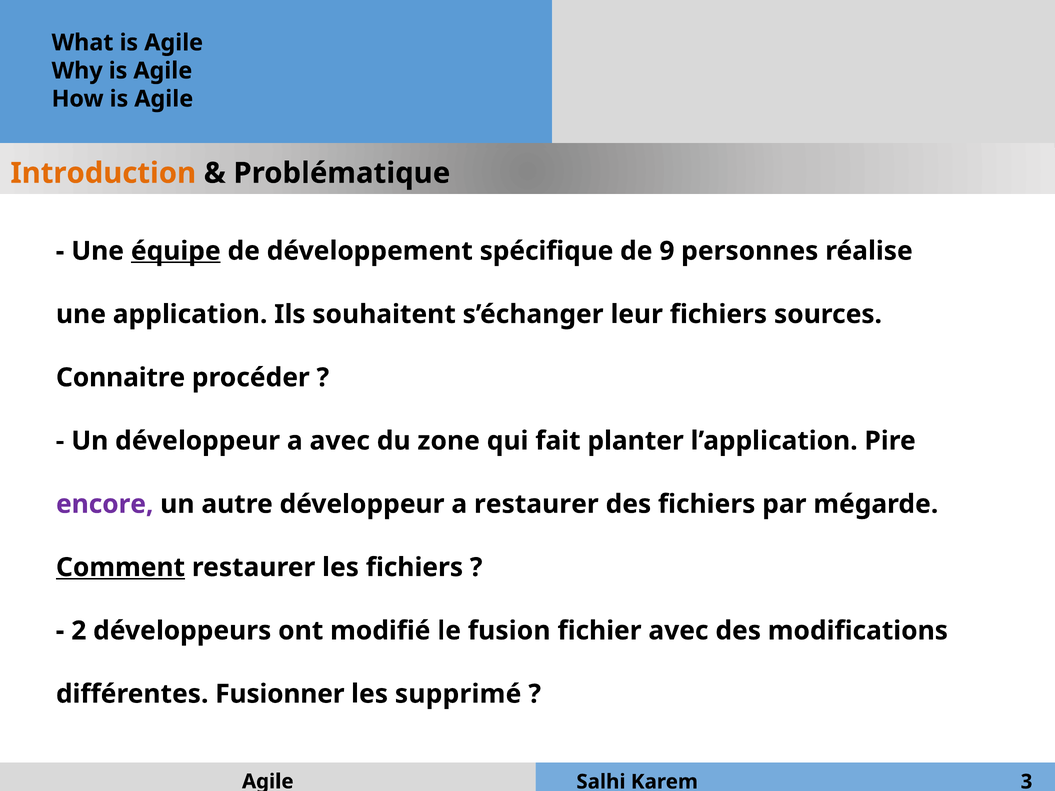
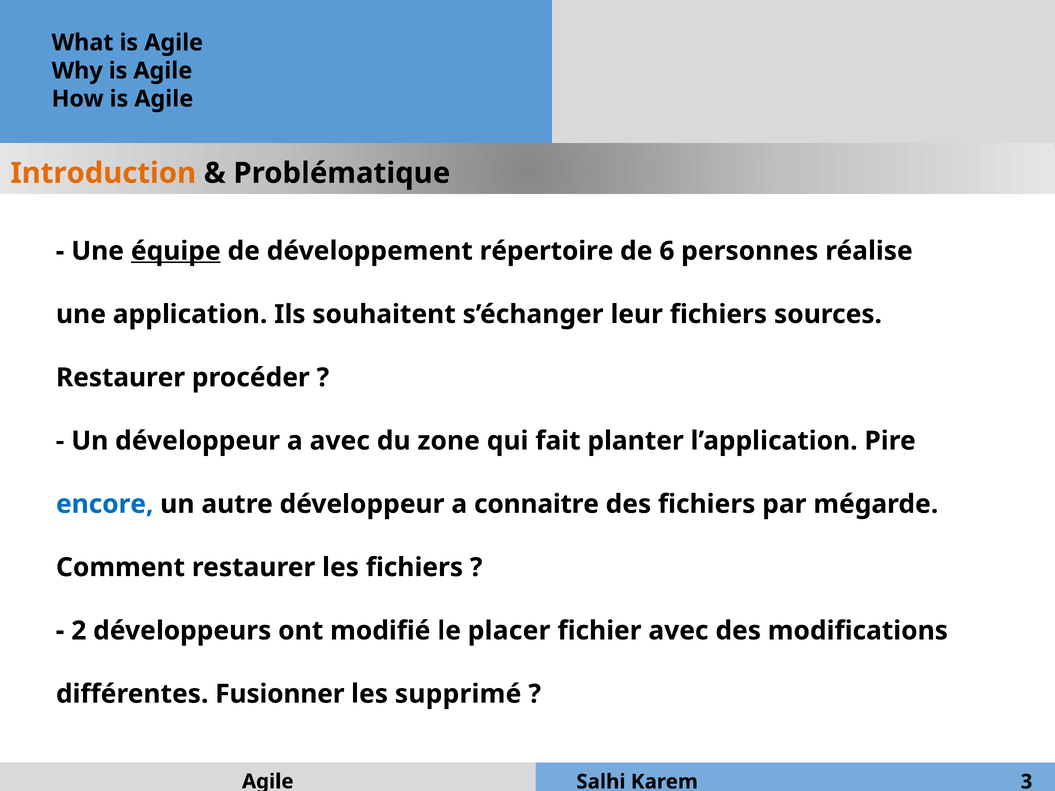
spécifique: spécifique -> répertoire (547, 251)
9: 9 -> 6 (667, 251)
Connaitre: Connaitre -> Restaurer (121, 378)
encore colour: purple -> blue (105, 504)
a restaurer: restaurer -> connaitre (536, 504)
Comment underline: present -> none (121, 568)
fusion: fusion -> placer (509, 631)
